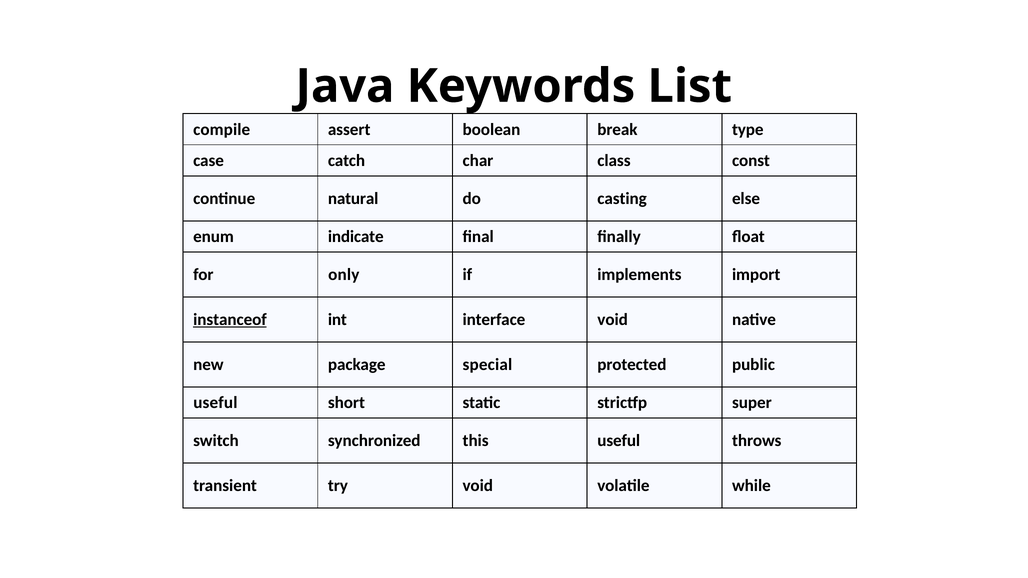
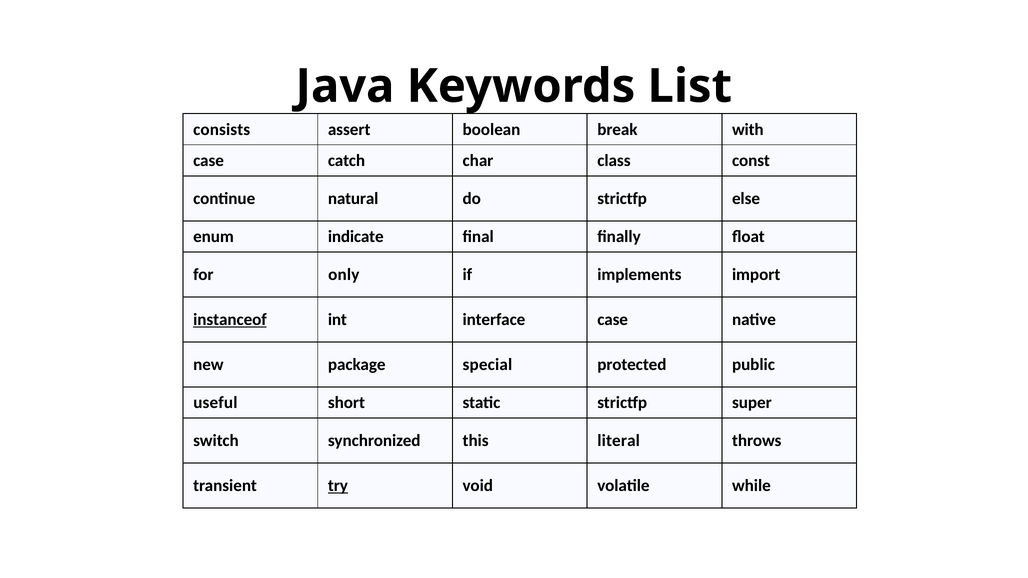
compile: compile -> consists (222, 129)
type: type -> with (748, 129)
do casting: casting -> strictfp (622, 199)
interface void: void -> case (613, 320)
this useful: useful -> literal (619, 441)
try underline: none -> present (338, 486)
